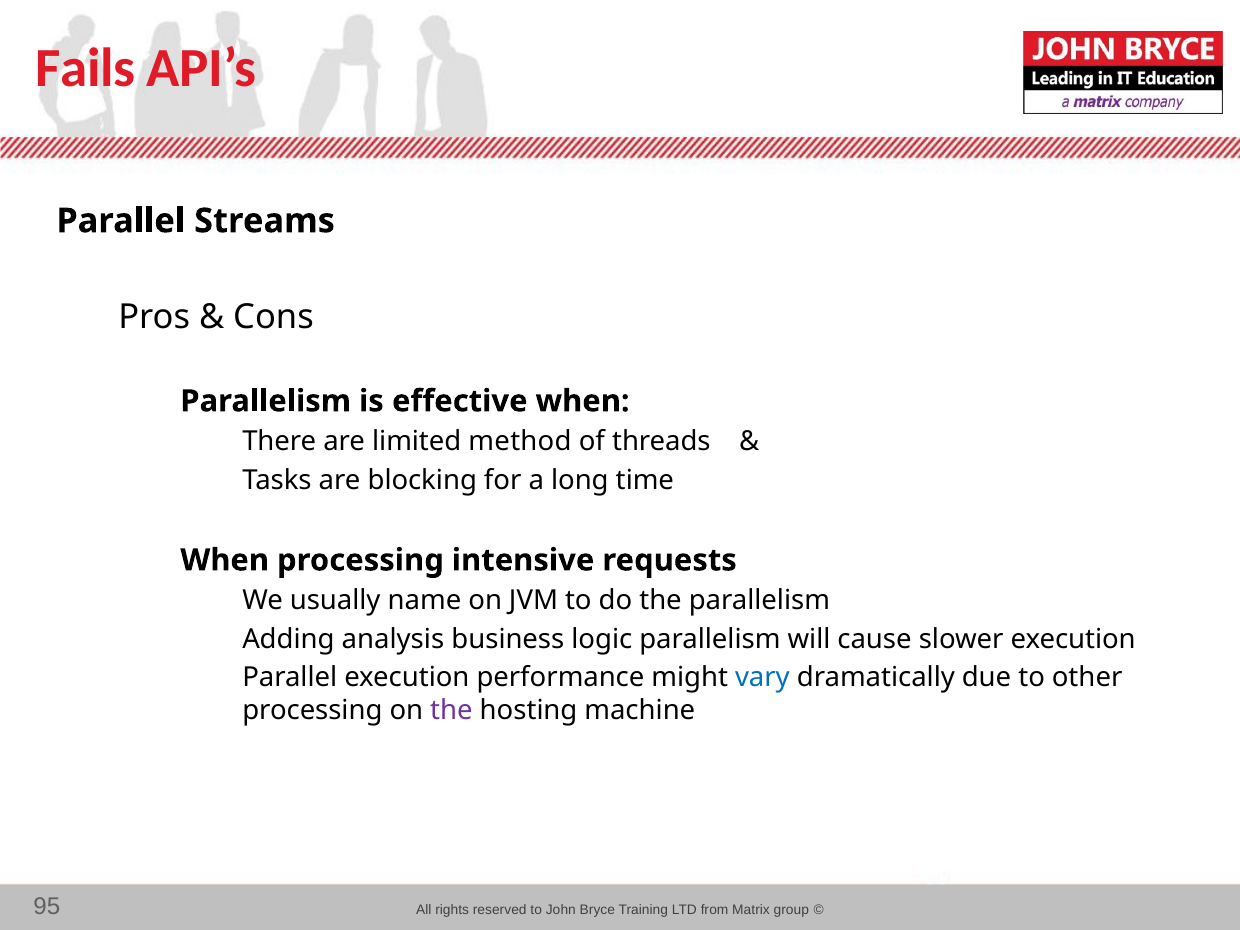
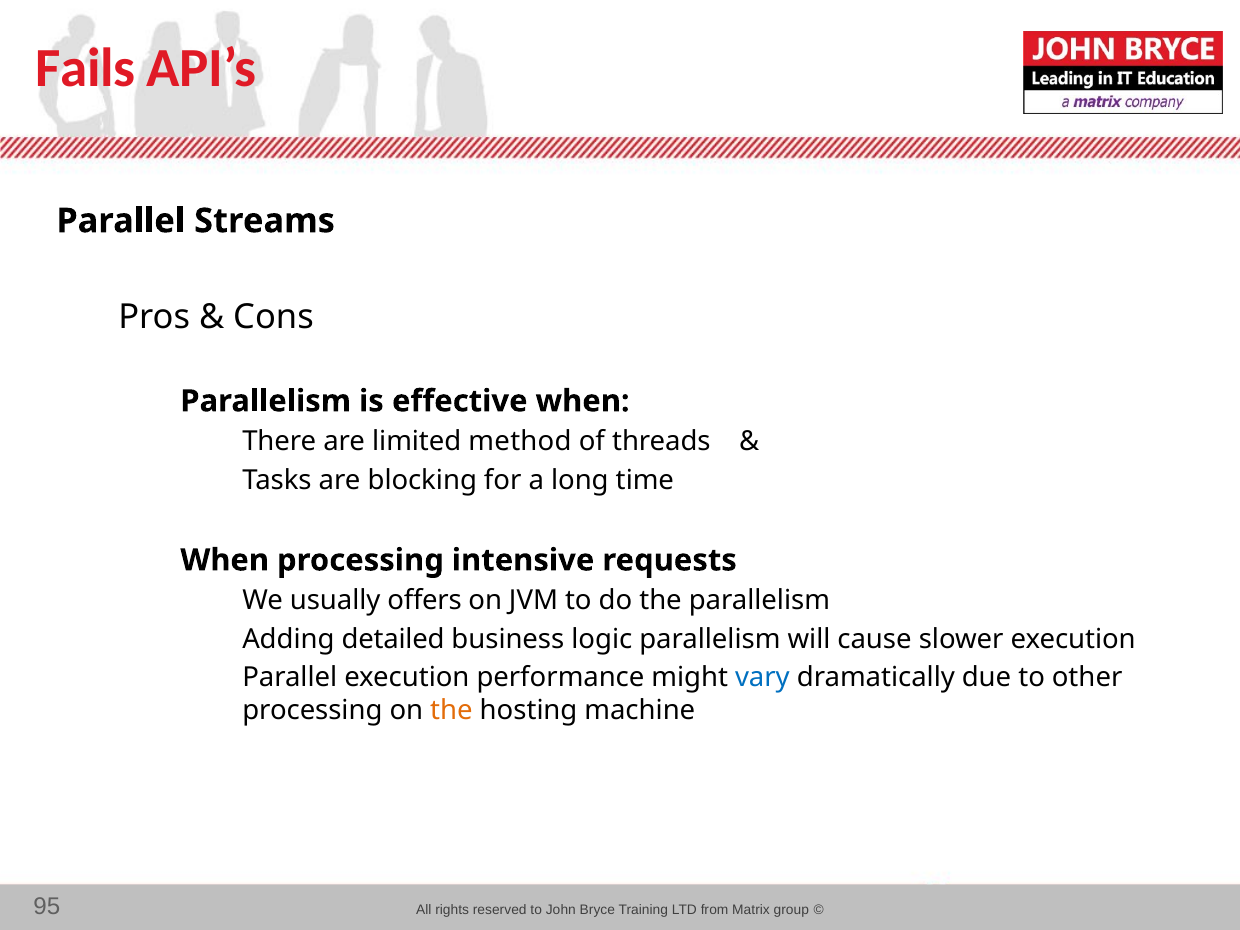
name: name -> offers (425, 601)
analysis: analysis -> detailed (393, 639)
the colour: purple -> orange (451, 711)
